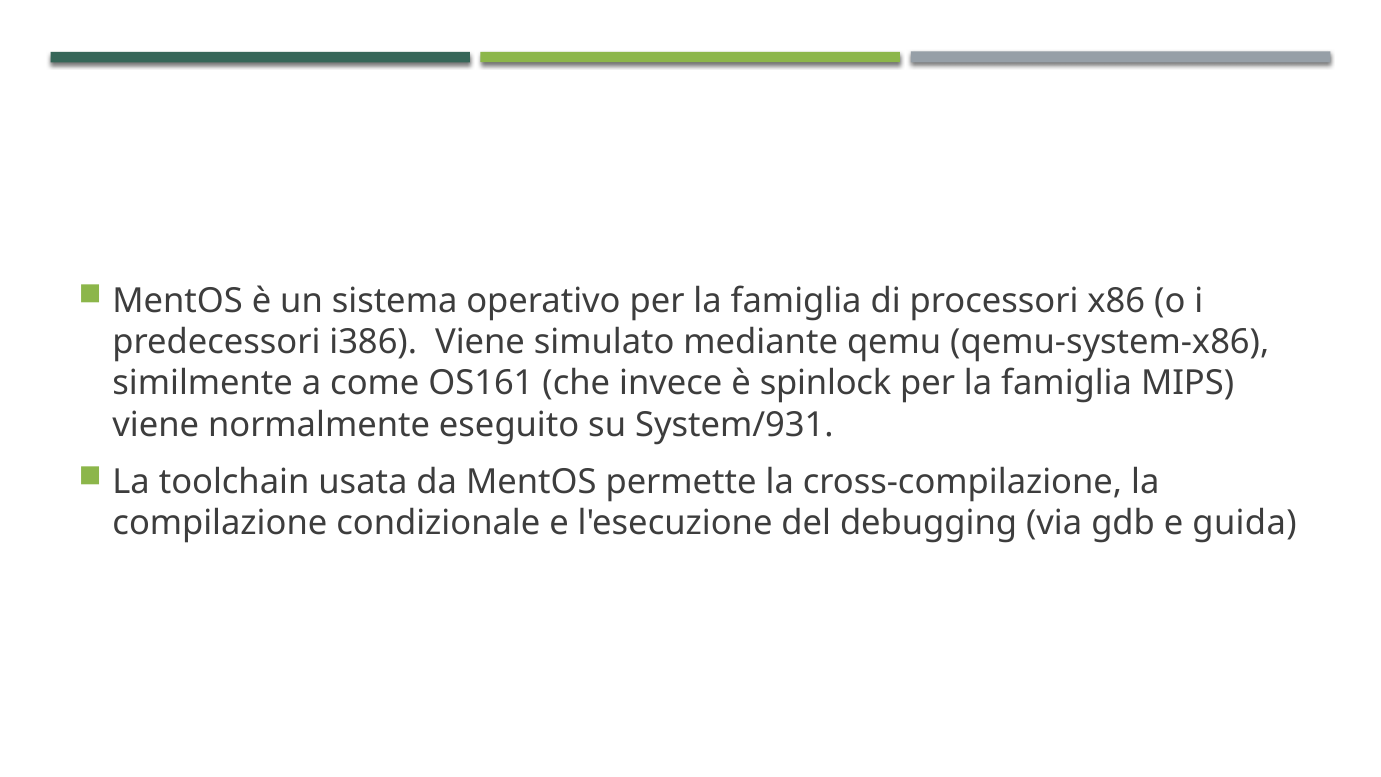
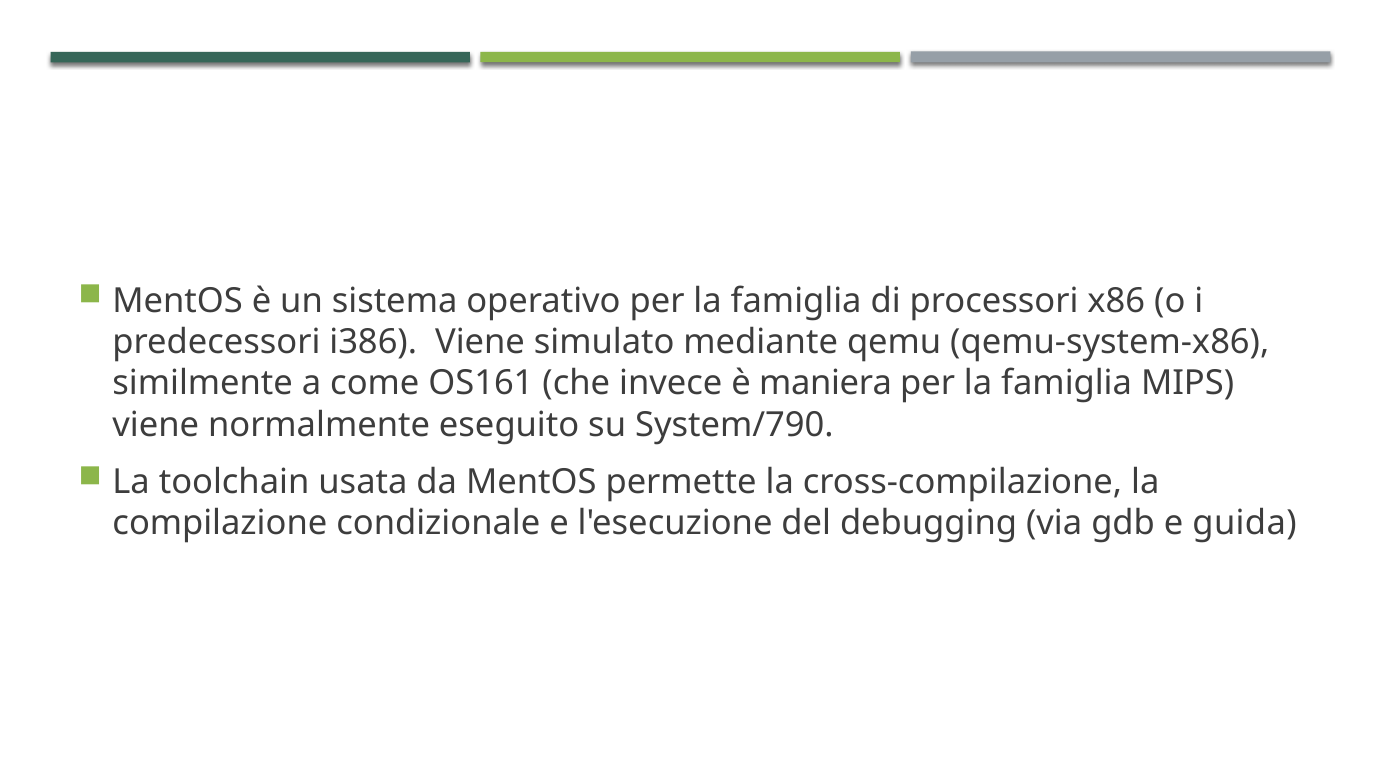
spinlock: spinlock -> maniera (826, 383)
System/931: System/931 -> System/790 (734, 425)
